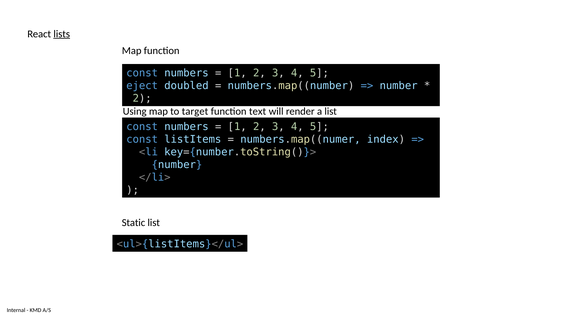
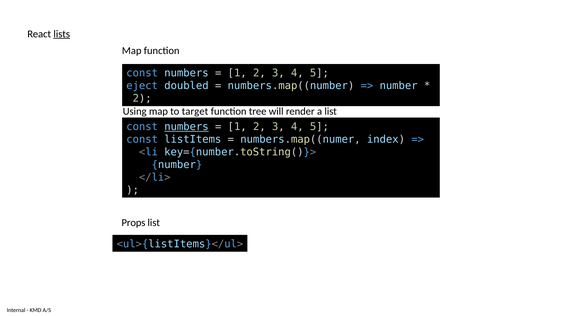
text: text -> tree (258, 112)
numbers underline: none -> present (186, 127)
Static: Static -> Props (134, 223)
